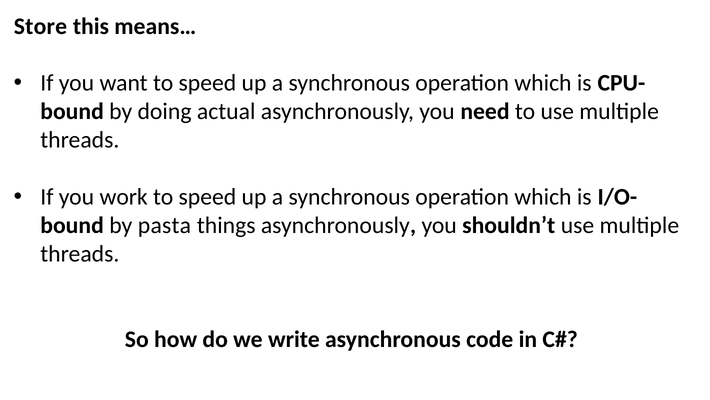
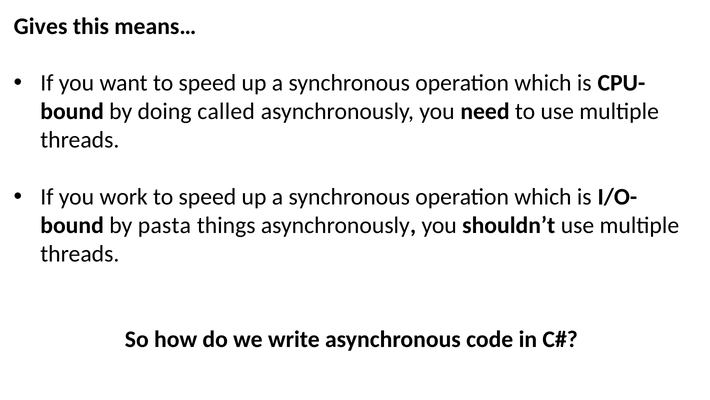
Store: Store -> Gives (41, 26)
actual: actual -> called (226, 111)
